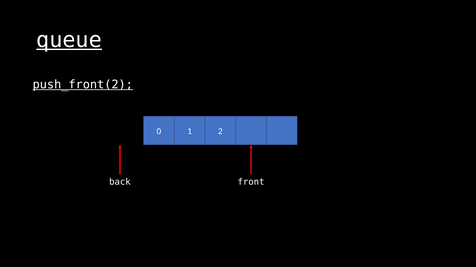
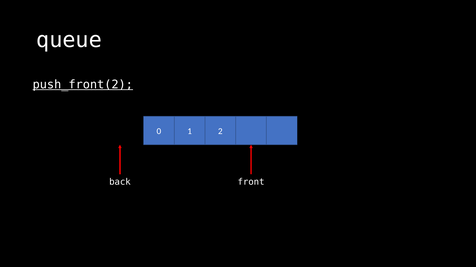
queue underline: present -> none (69, 40)
